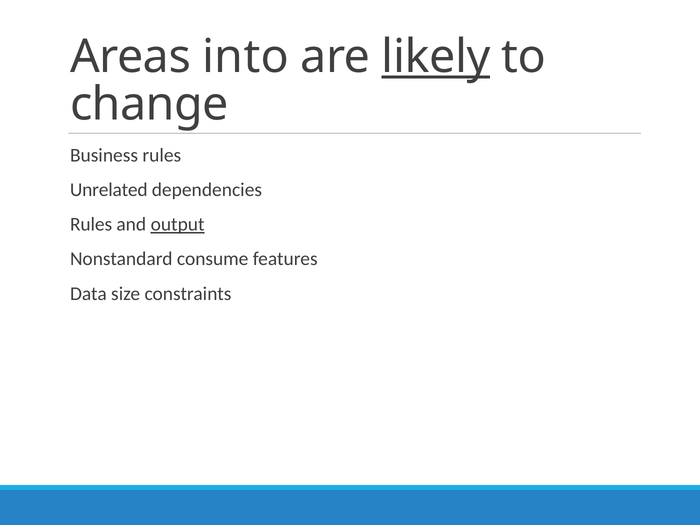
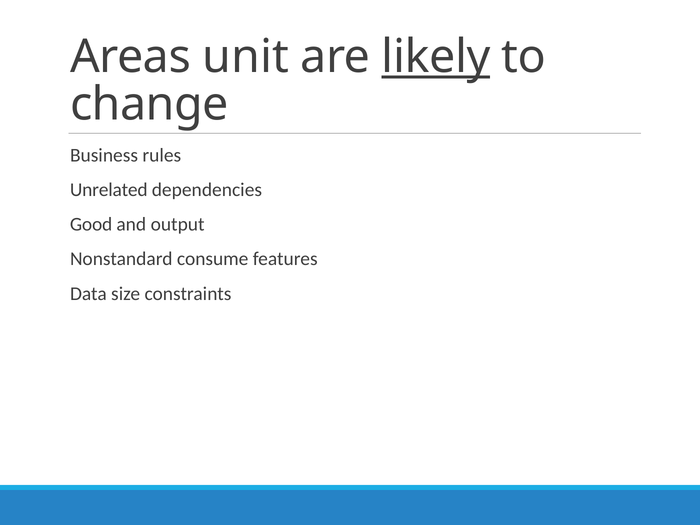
into: into -> unit (246, 57)
Rules: Rules -> Good (91, 224)
output underline: present -> none (178, 224)
